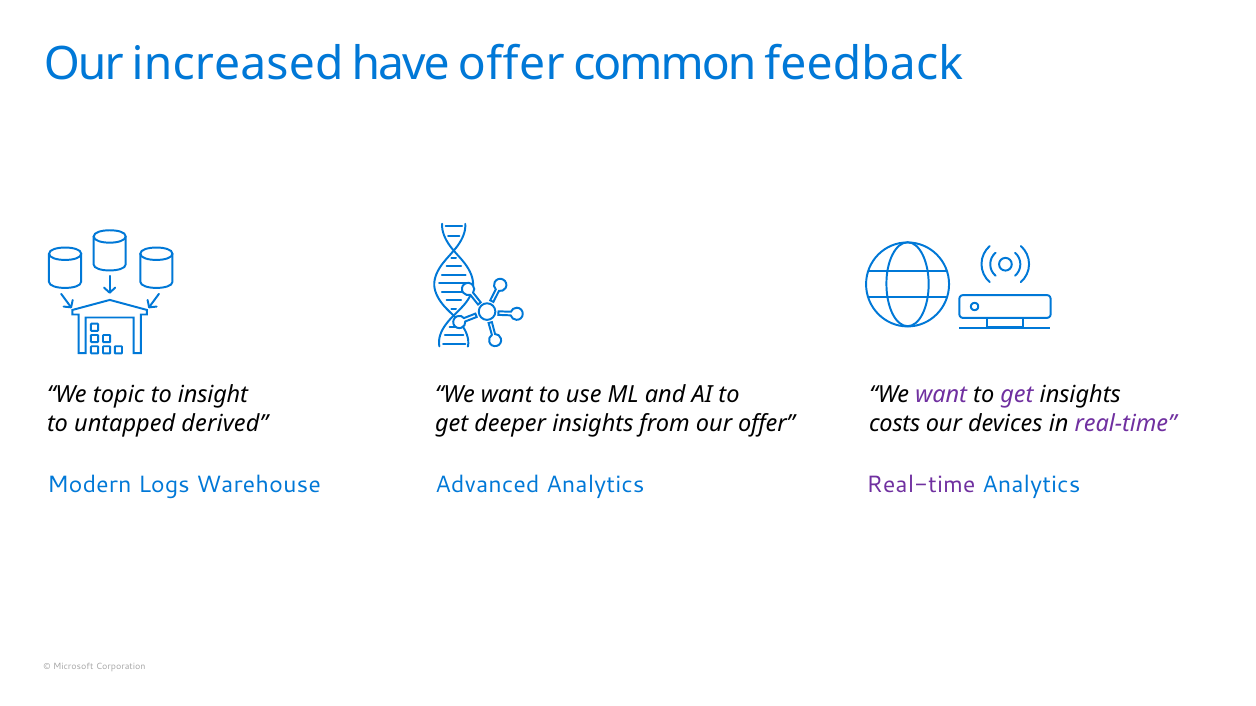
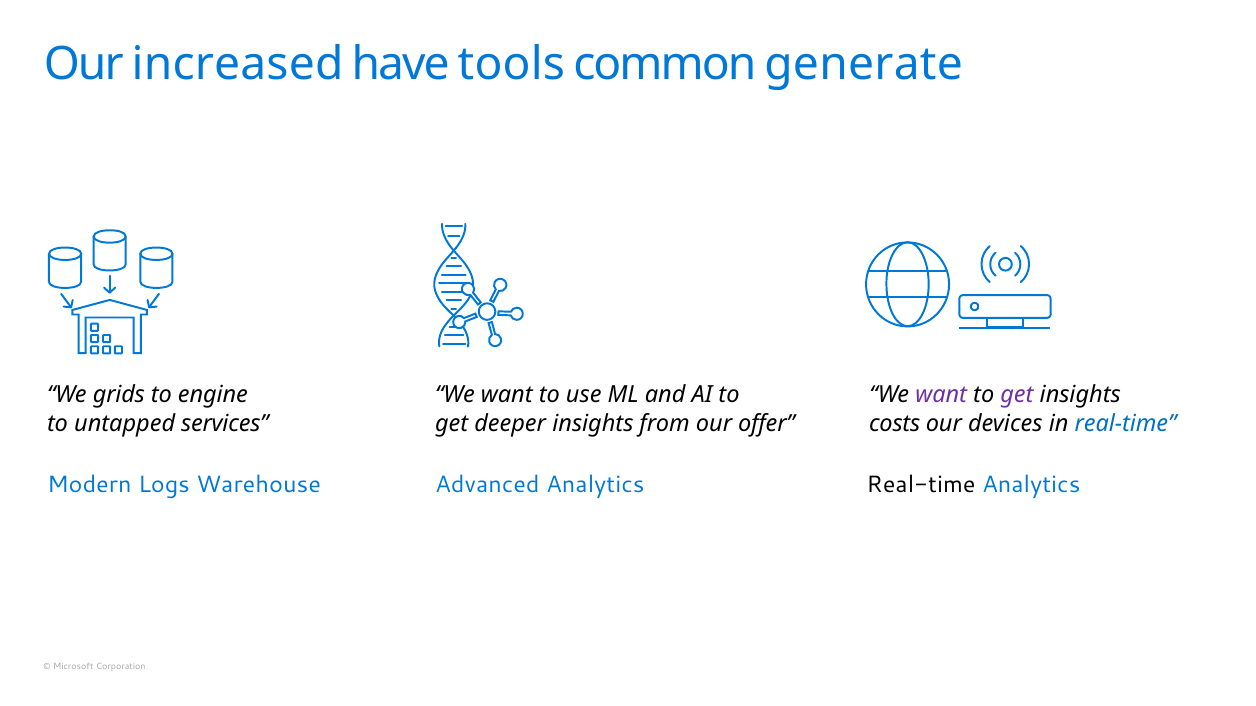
have offer: offer -> tools (511, 65)
feedback: feedback -> generate (864, 65)
topic: topic -> grids (119, 395)
insight: insight -> engine (213, 395)
derived: derived -> services (225, 424)
real-time colour: purple -> blue (1126, 424)
Real-time colour: purple -> black (921, 485)
